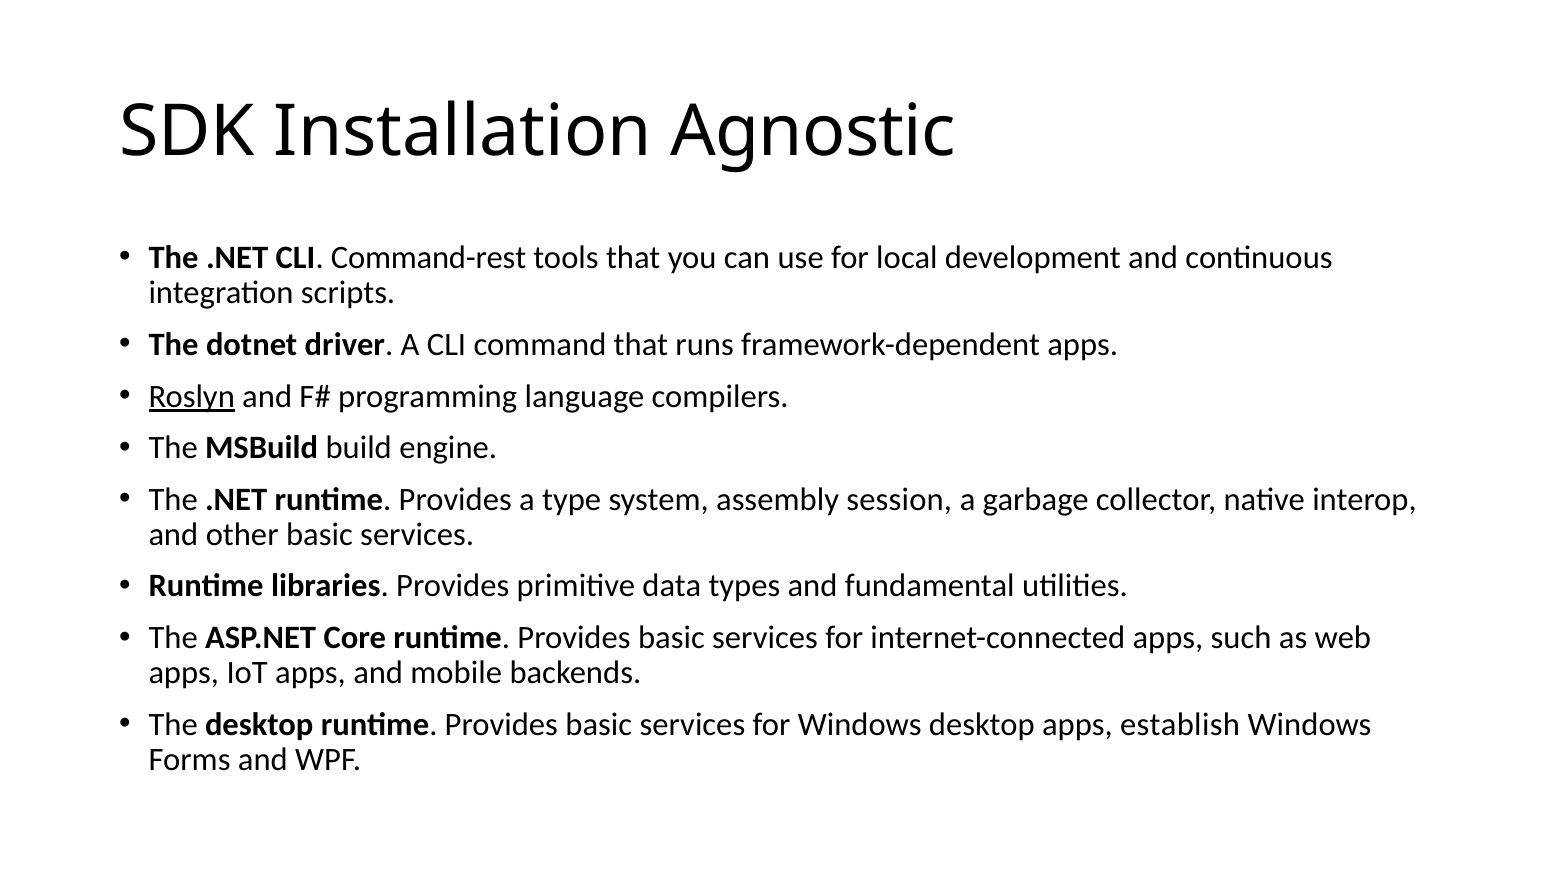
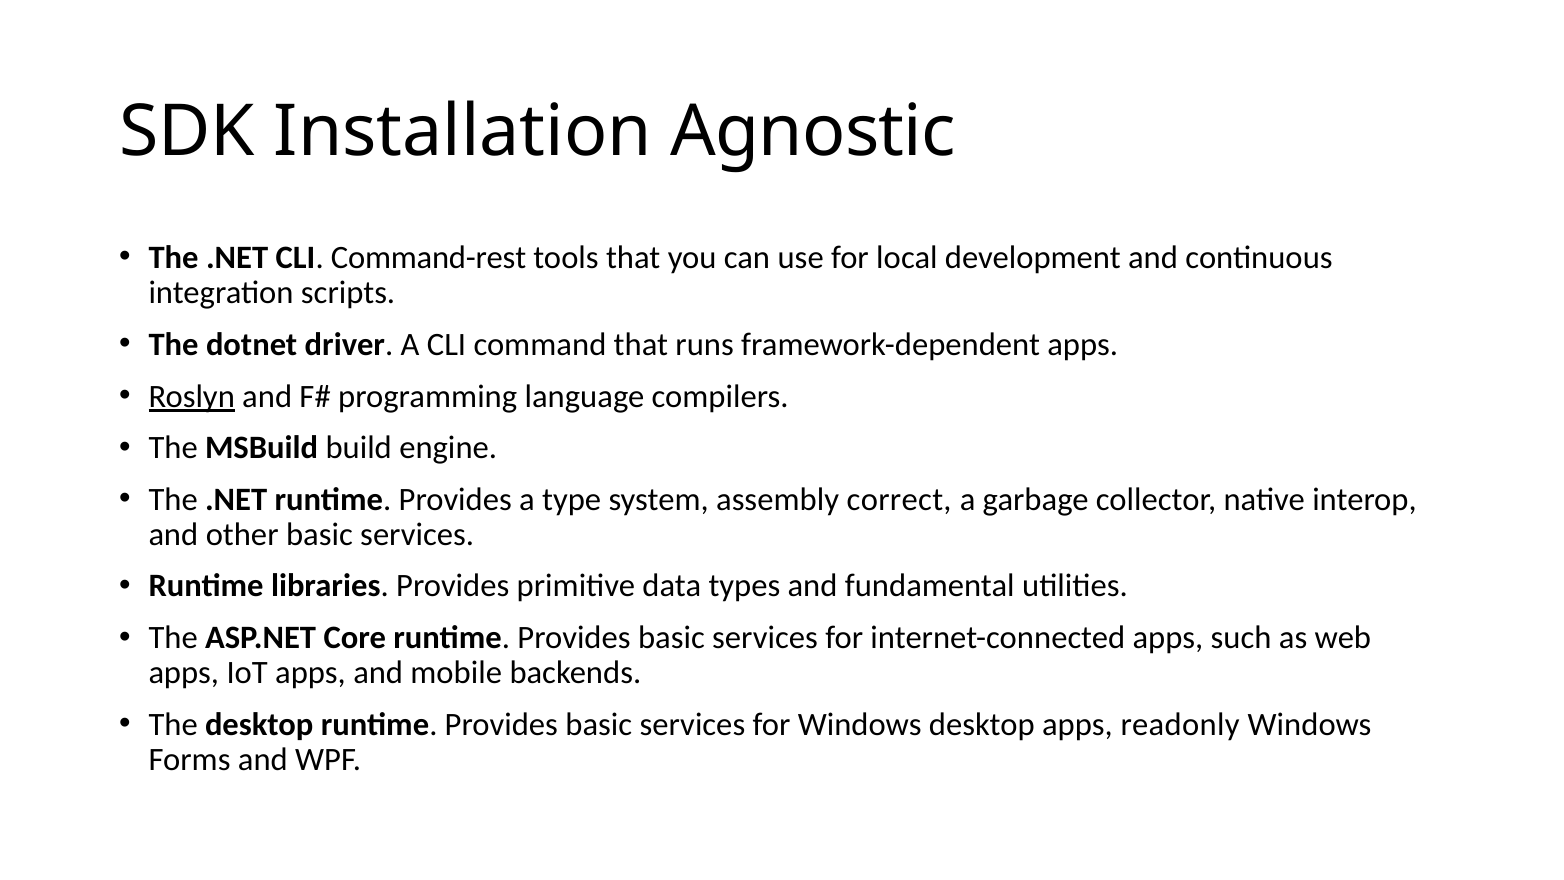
session: session -> correct (899, 499)
establish: establish -> readonly (1180, 724)
